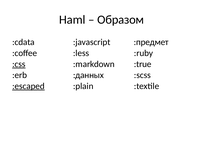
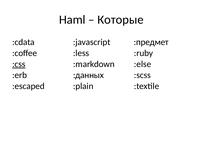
Образом: Образом -> Которые (121, 20)
:true: :true -> :else (143, 64)
:escaped underline: present -> none (28, 86)
